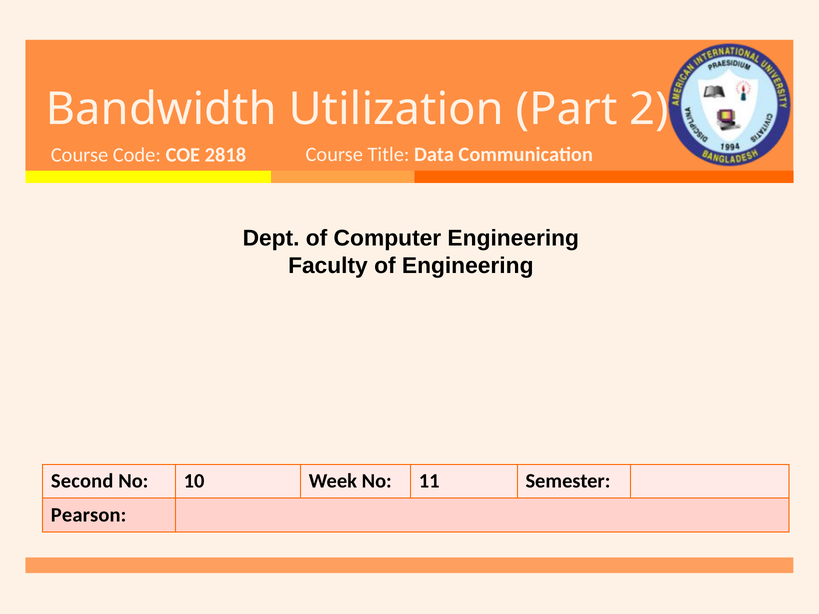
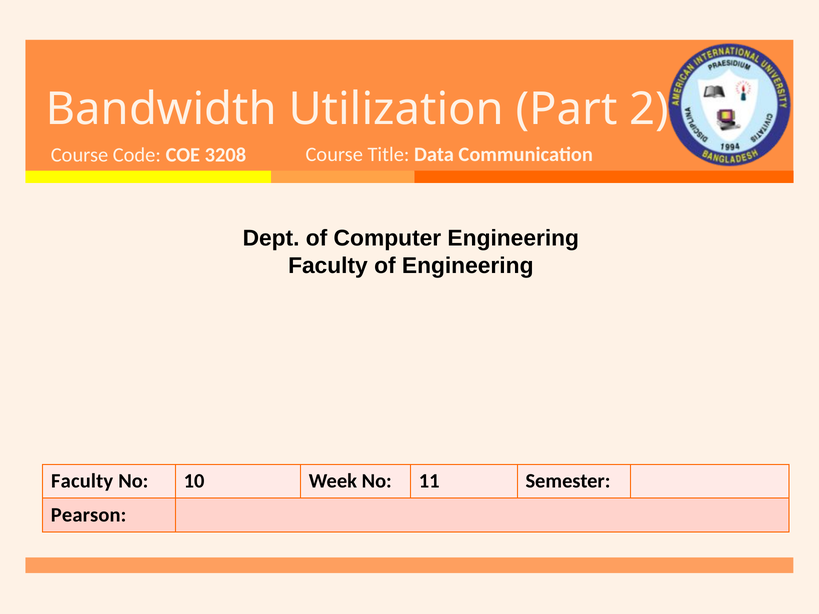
2818: 2818 -> 3208 (225, 155)
Second: Second -> Faculty (82, 481)
